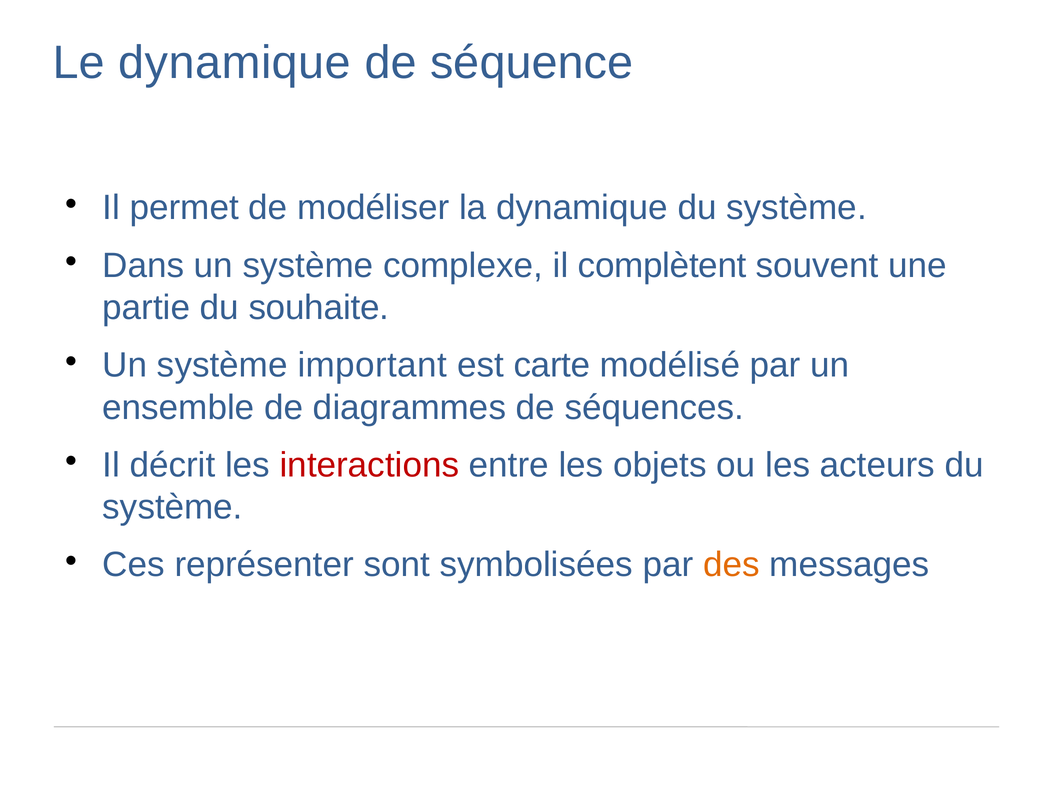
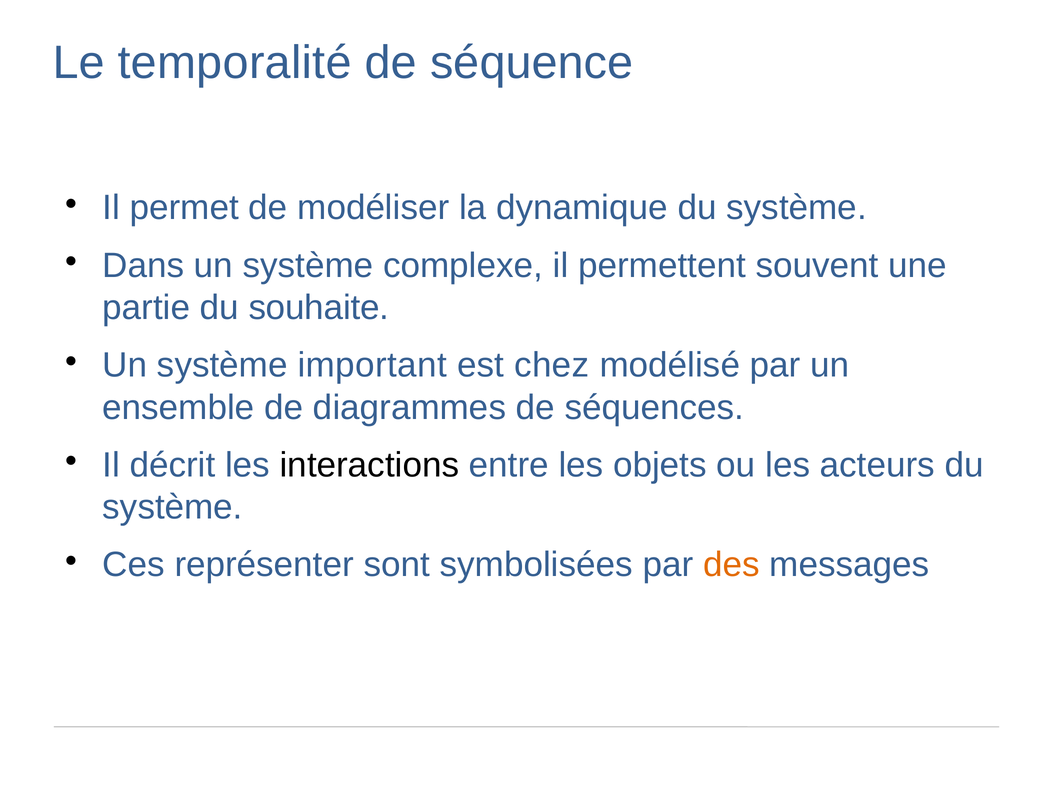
Le dynamique: dynamique -> temporalité (235, 63)
complètent: complètent -> permettent (662, 265)
carte: carte -> chez (552, 365)
interactions colour: red -> black (369, 465)
